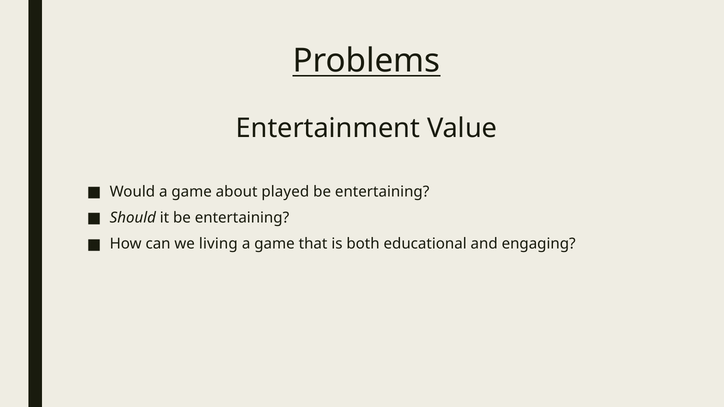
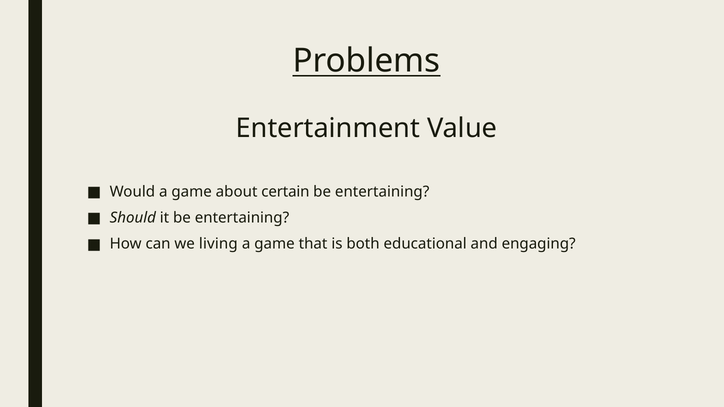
played: played -> certain (285, 192)
